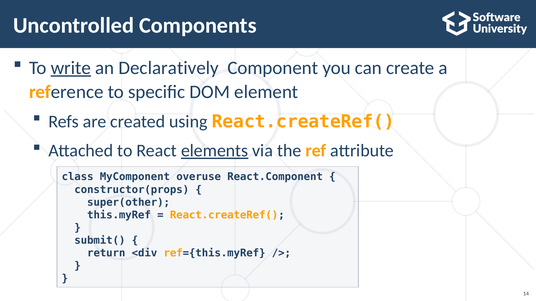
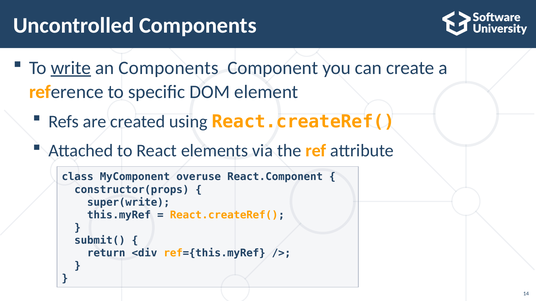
an Declaratively: Declaratively -> Components (169, 68)
elements underline: present -> none (215, 151)
super(other: super(other -> super(write (129, 203)
